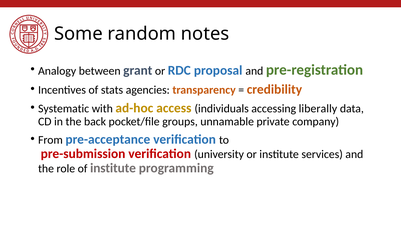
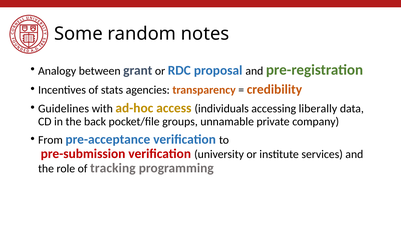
Systematic: Systematic -> Guidelines (64, 108)
of institute: institute -> tracking (113, 168)
